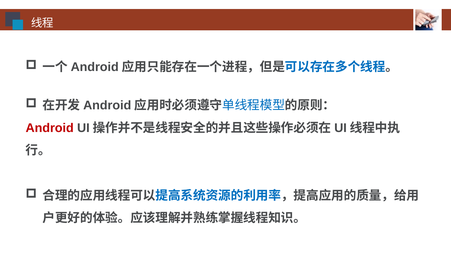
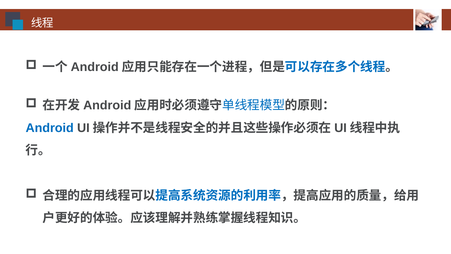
Android colour: red -> blue (50, 128)
